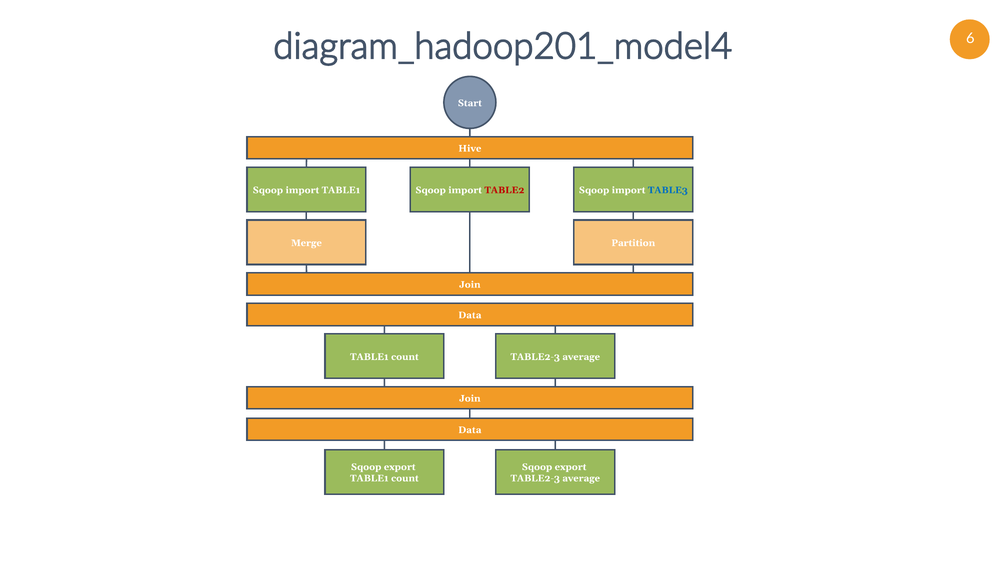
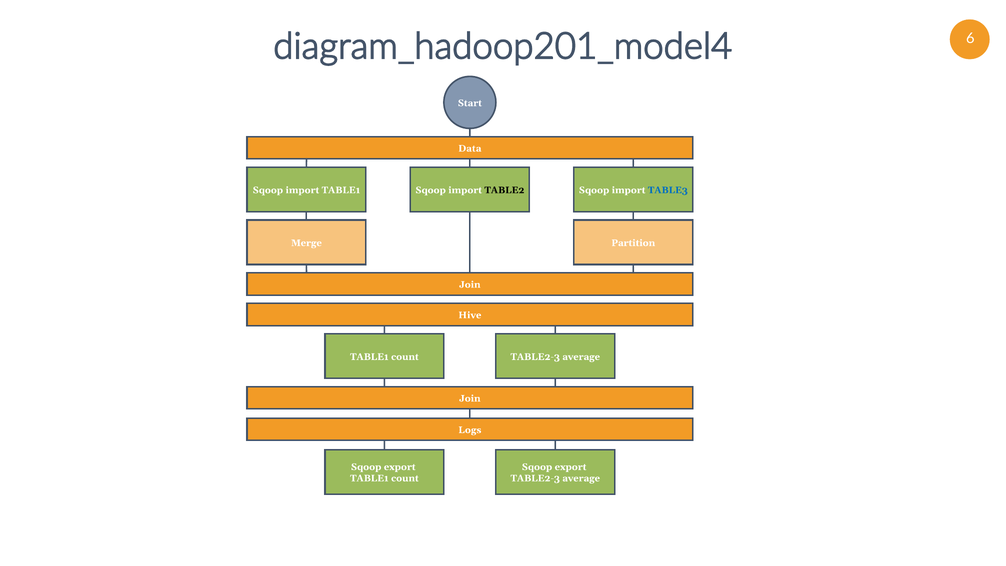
Hive: Hive -> Data (470, 148)
TABLE2 colour: red -> black (504, 190)
Data: Data -> Hive (470, 315)
Data: Data -> Logs (470, 430)
